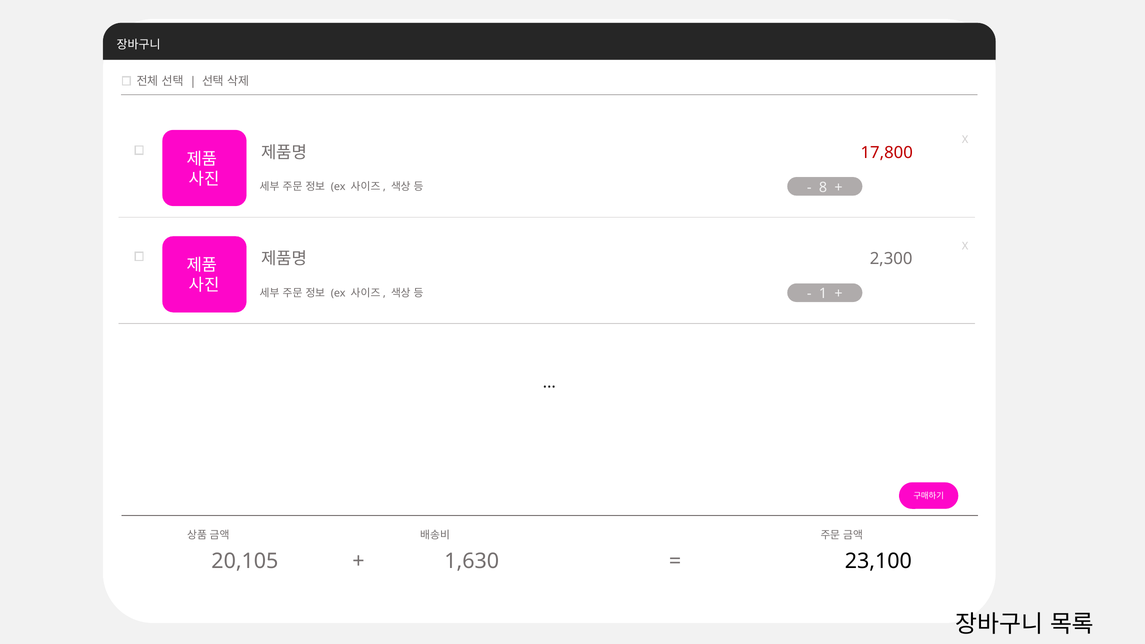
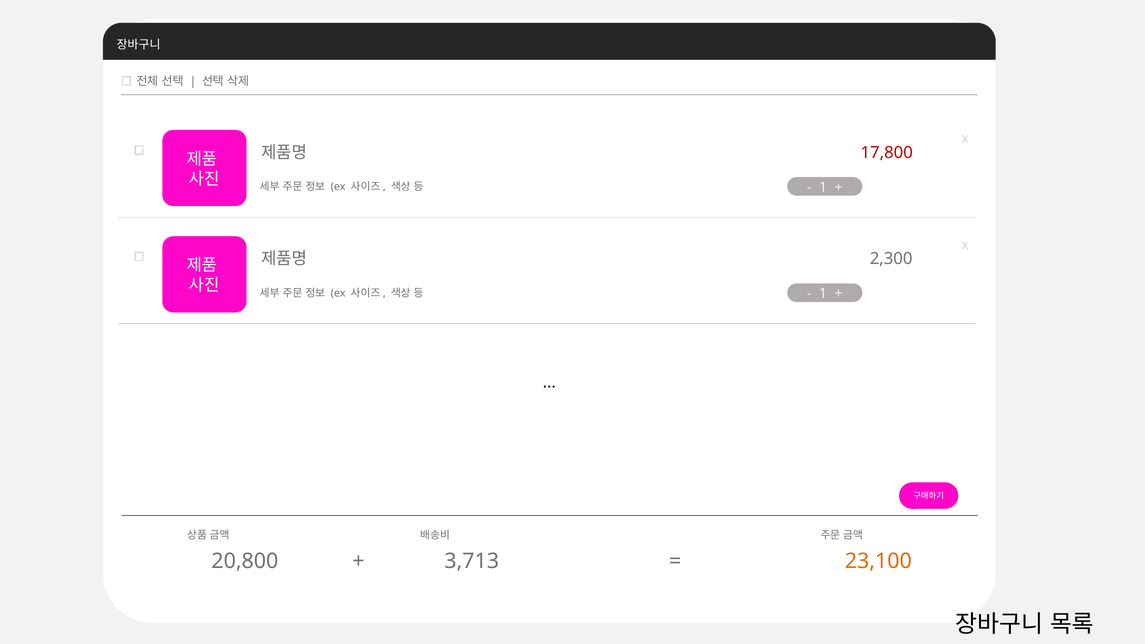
8: 8 -> 1 (823, 187)
20,105: 20,105 -> 20,800 (245, 561)
1,630: 1,630 -> 3,713 (472, 561)
23,100 colour: black -> orange (878, 561)
